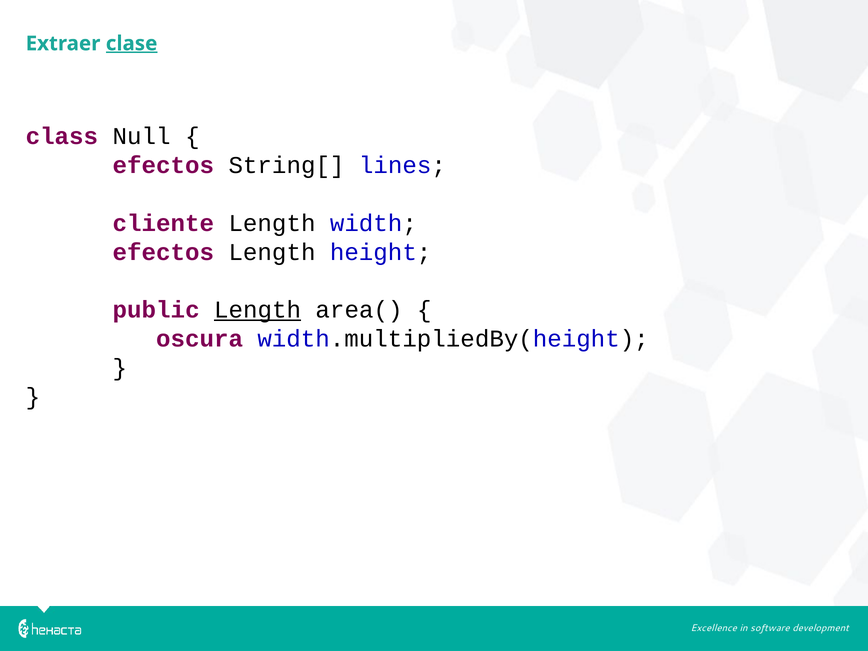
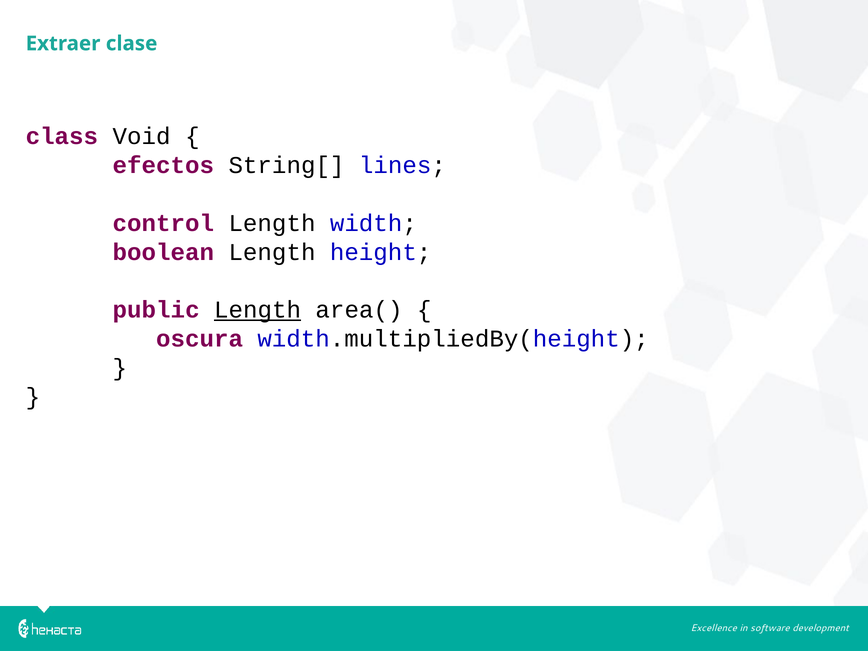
clase underline: present -> none (132, 44)
Null: Null -> Void (142, 136)
cliente: cliente -> control (163, 223)
efectos: efectos -> boolean (163, 252)
